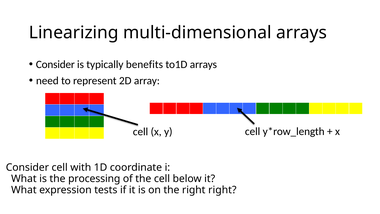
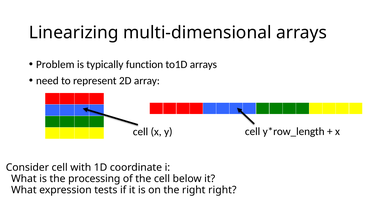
Consider: Consider -> Problem (55, 64)
benefits: benefits -> function (145, 64)
